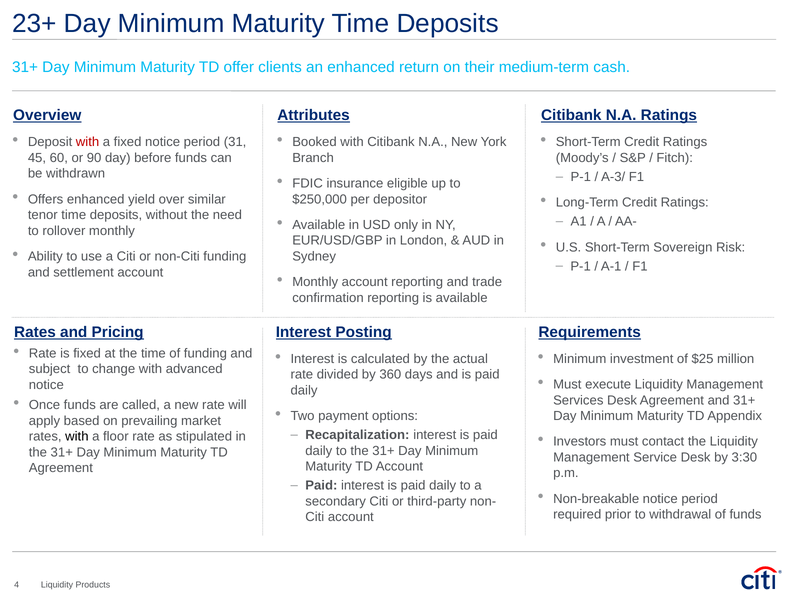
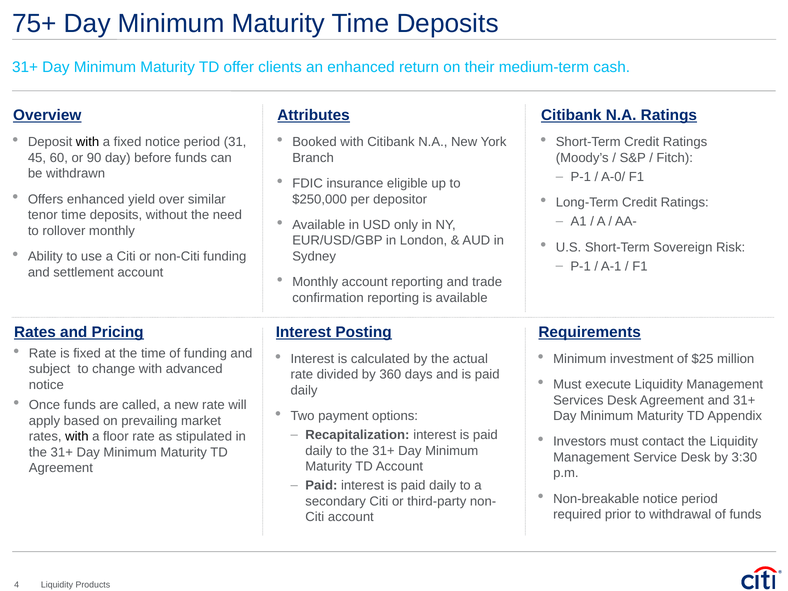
23+: 23+ -> 75+ (34, 24)
with colour: red -> black (88, 142)
A-3/: A-3/ -> A-0/ (613, 177)
